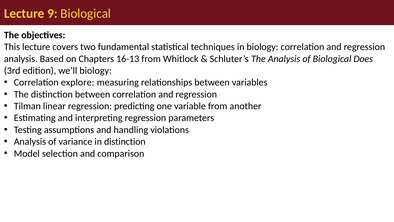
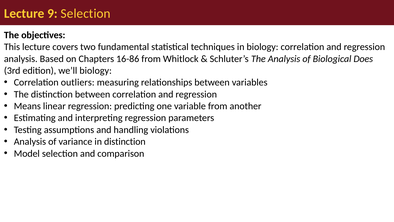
9 Biological: Biological -> Selection (86, 13)
16-13: 16-13 -> 16-86 (128, 59)
explore: explore -> outliers (78, 82)
Tilman: Tilman -> Means (27, 106)
